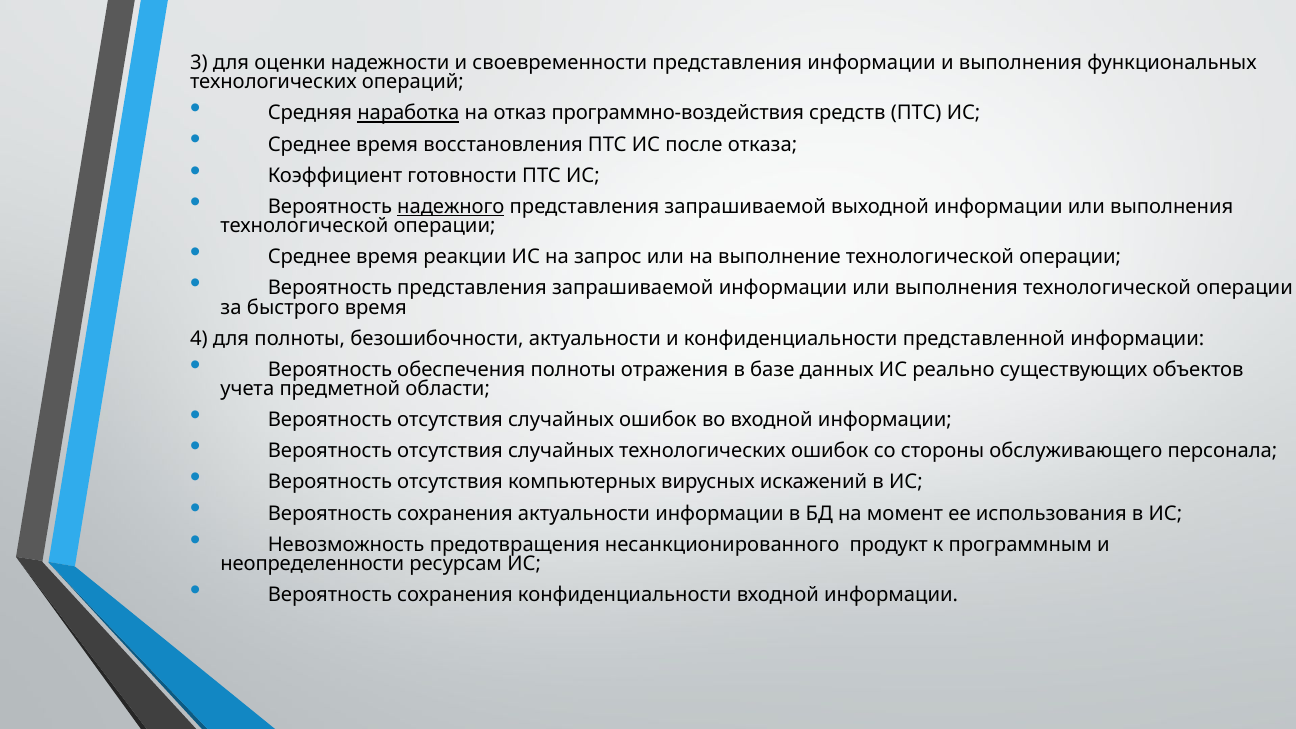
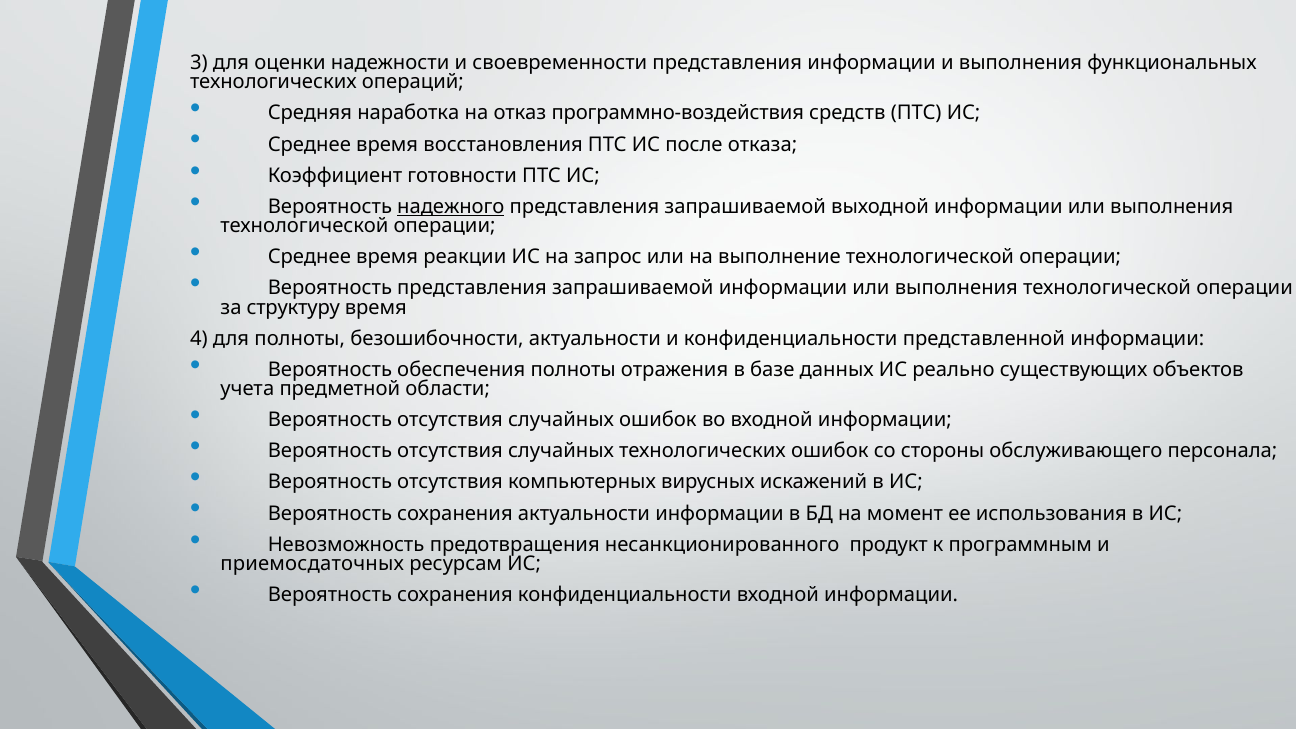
наработка underline: present -> none (408, 113)
быстрого: быстрого -> структуру (293, 307)
неопределенности: неопределенности -> приемосдаточных (312, 564)
